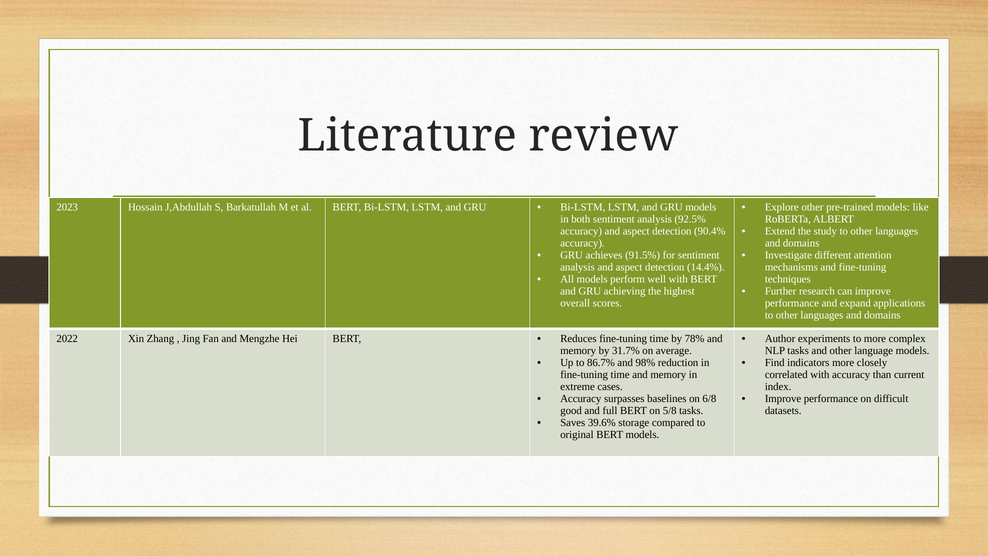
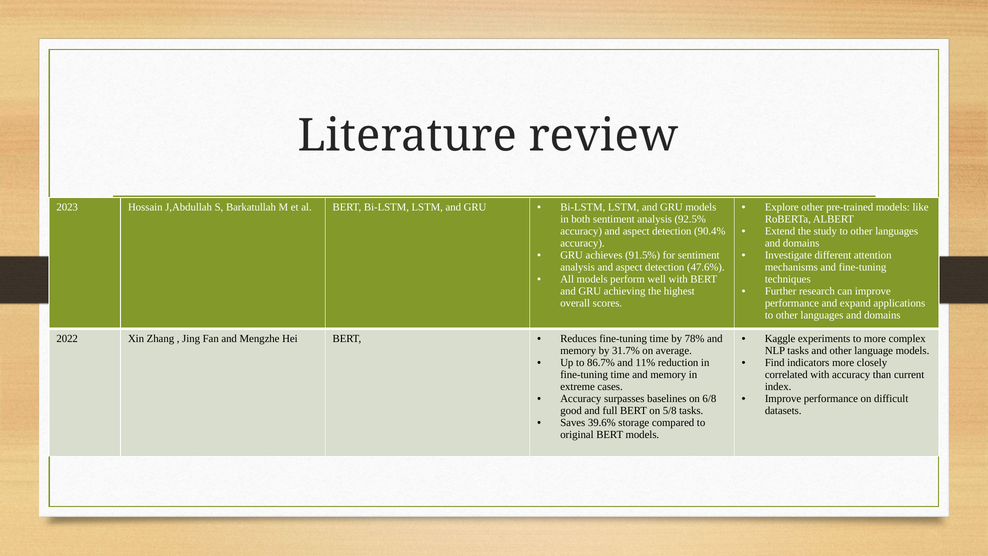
14.4%: 14.4% -> 47.6% (706, 267)
Author: Author -> Kaggle (780, 338)
98%: 98% -> 11% (645, 362)
